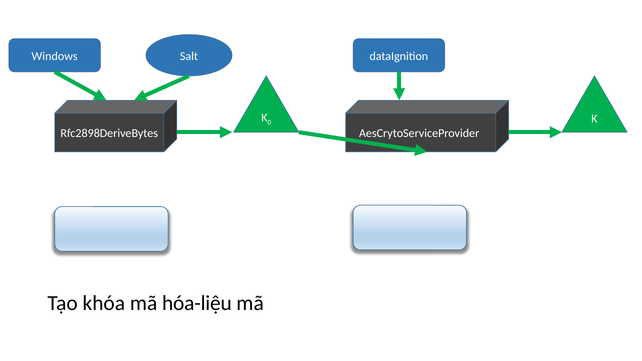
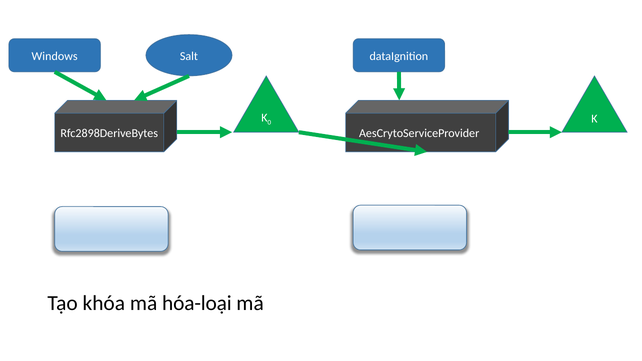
hóa-liệu: hóa-liệu -> hóa-loại (197, 303)
